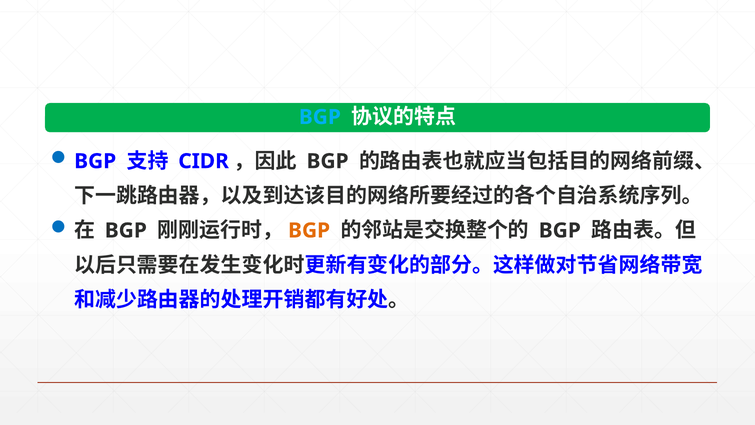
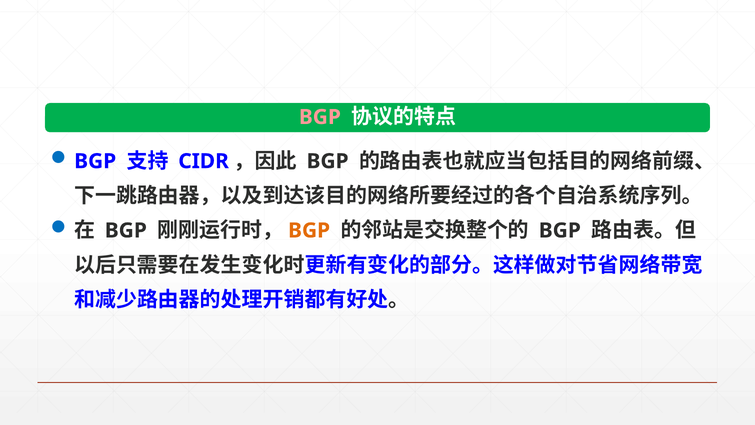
BGP colour: light blue -> pink (320, 117)
